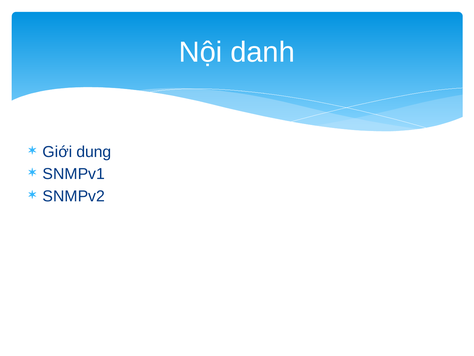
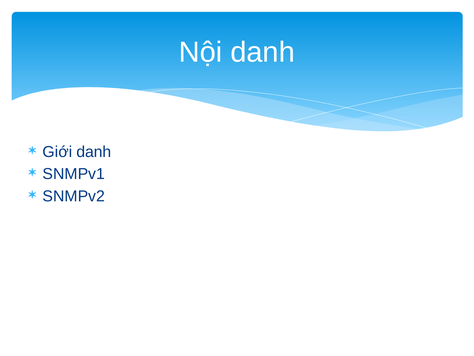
Giới dung: dung -> danh (94, 152)
